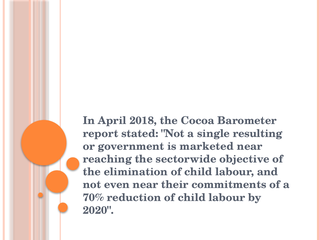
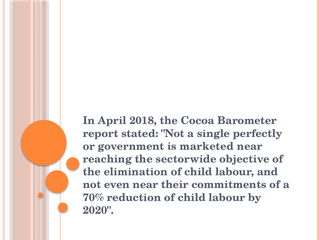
resulting: resulting -> perfectly (258, 133)
